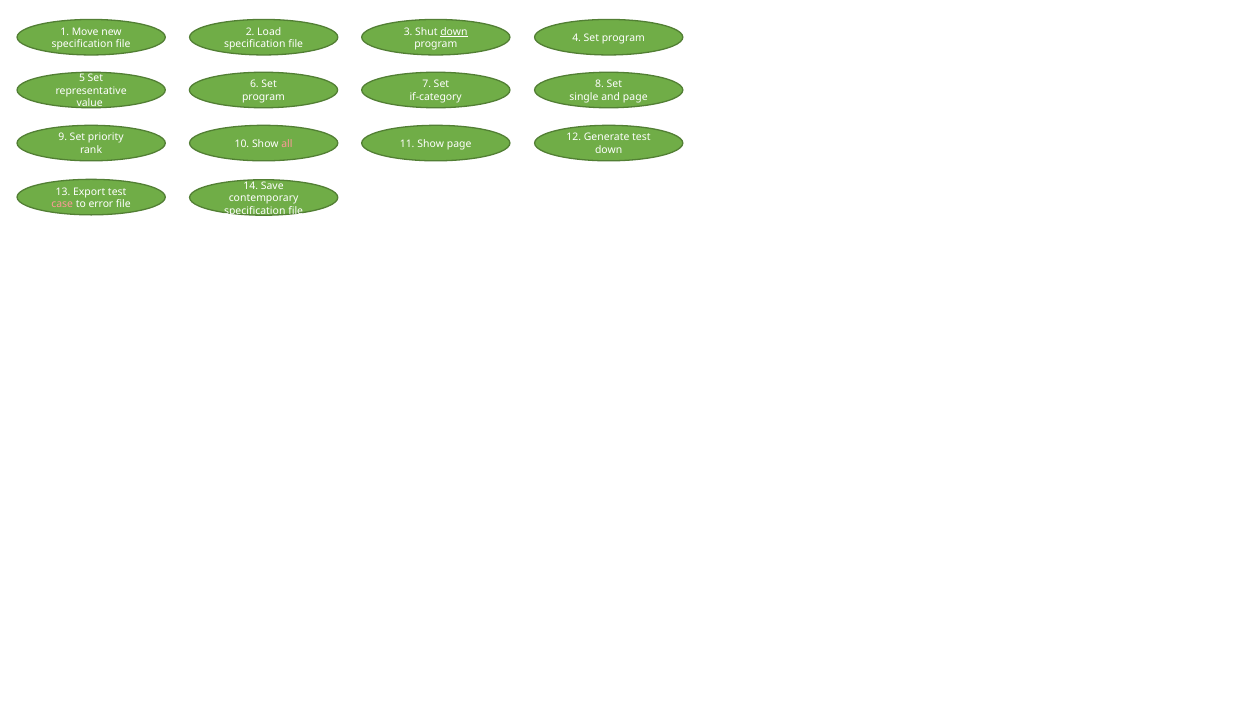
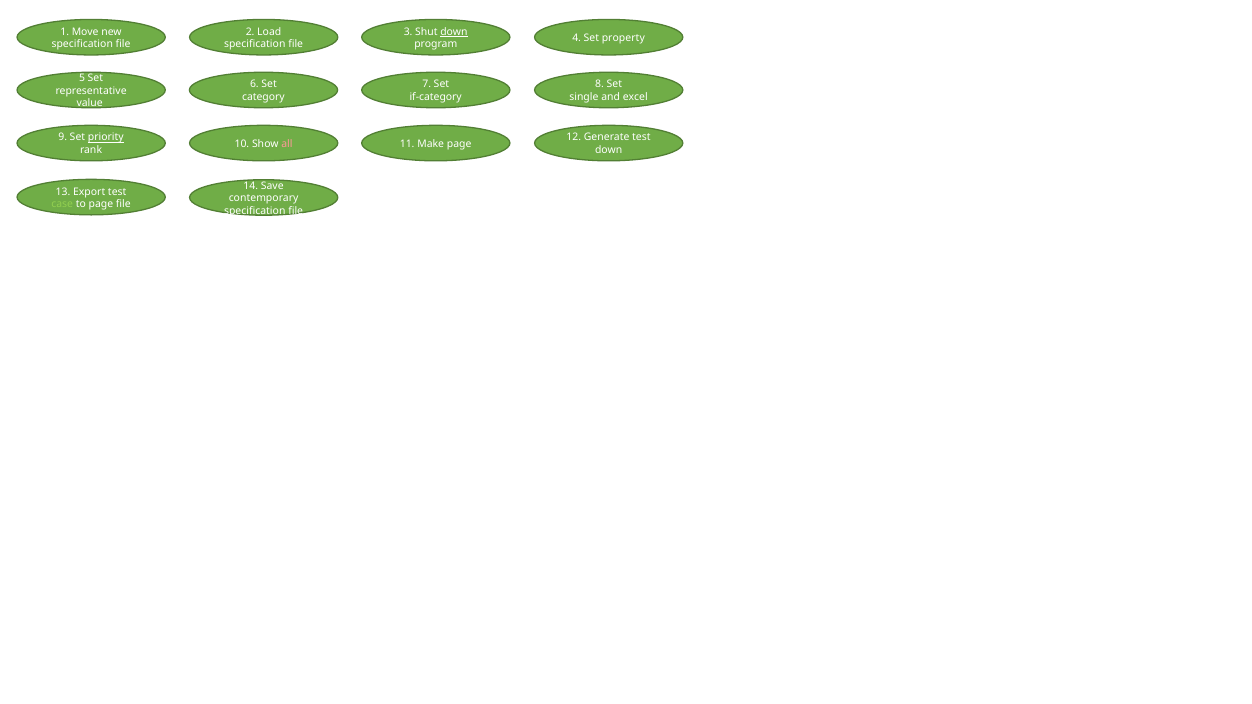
4 Set program: program -> property (623, 38)
program: program -> category (263, 97)
and page: page -> excel (635, 97)
priority underline: none -> present (106, 138)
11 Show: Show -> Make (431, 144)
case colour: pink -> light green (62, 204)
to error: error -> page (101, 204)
